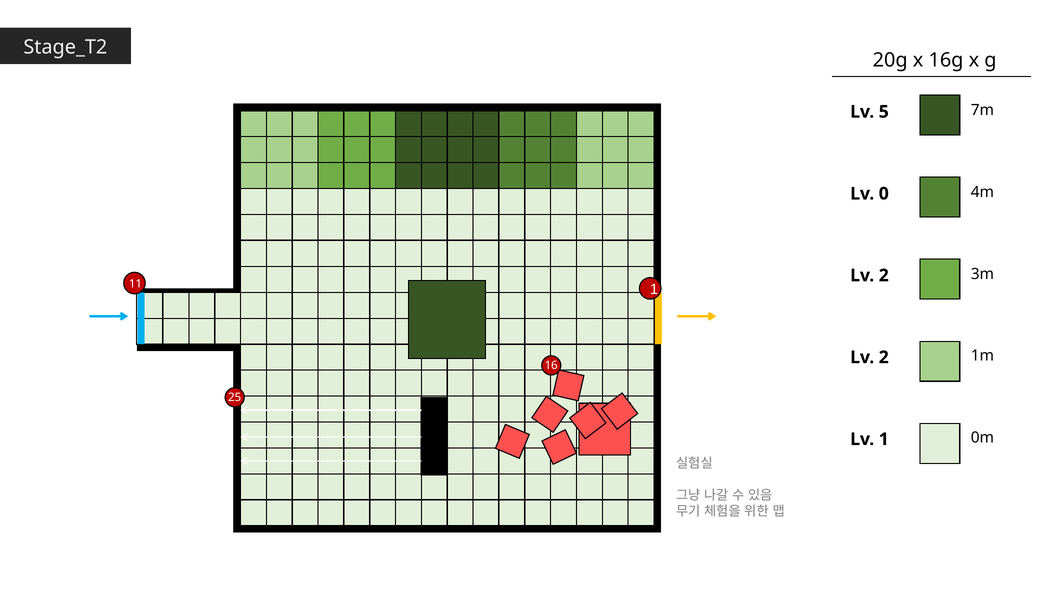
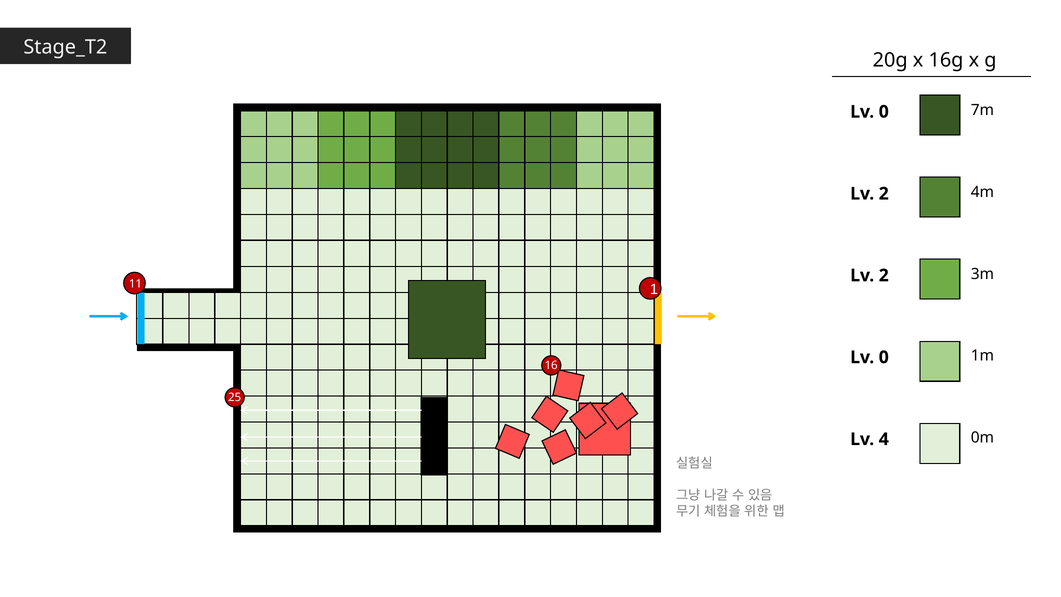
5: 5 -> 0 (884, 112)
0: 0 -> 2 (884, 194)
2: 2 -> 0 (884, 357)
Lv 1: 1 -> 4 (884, 439)
